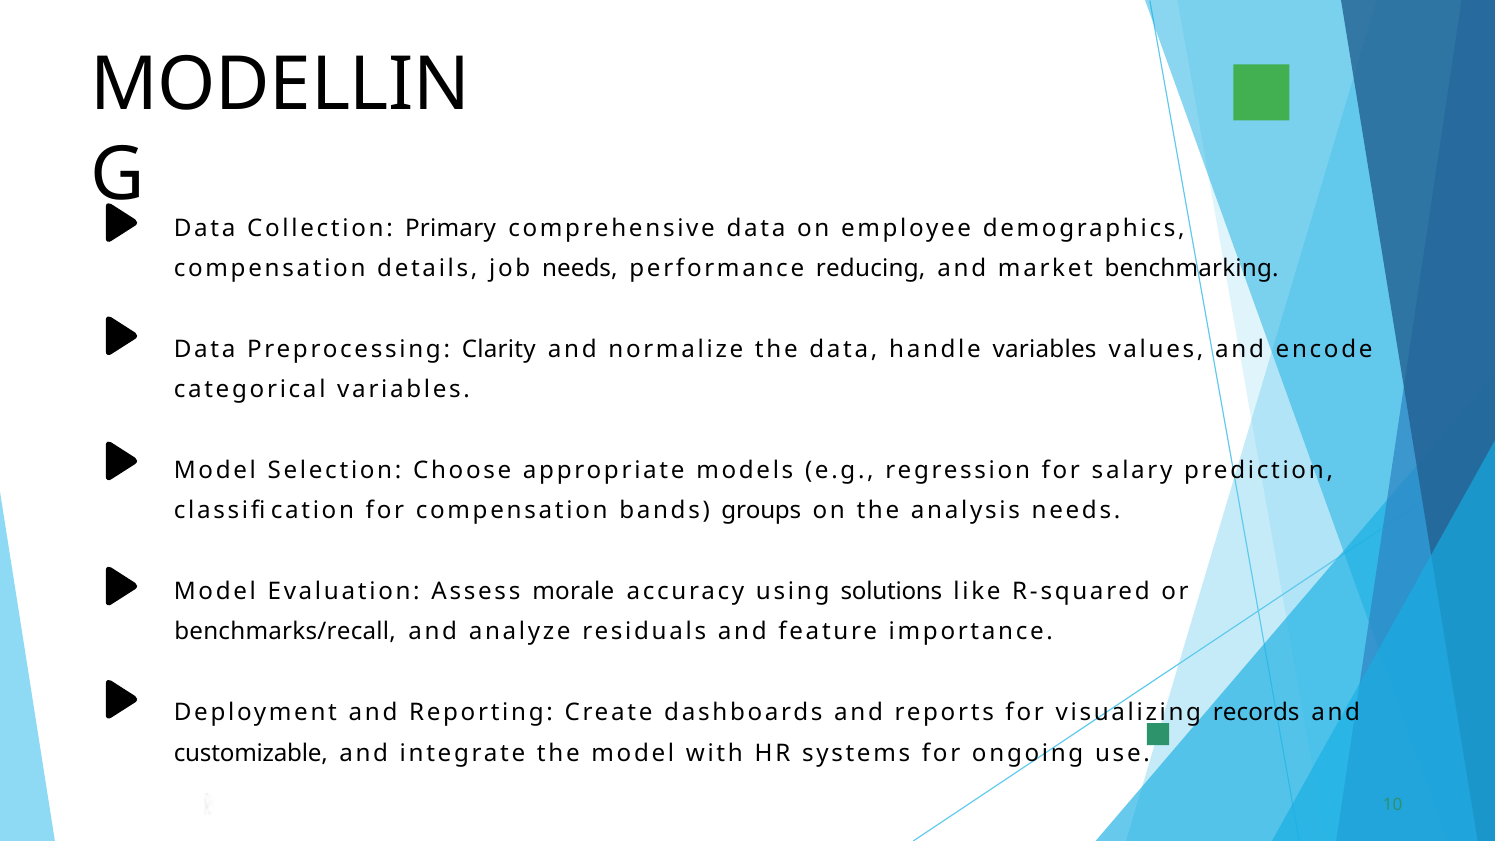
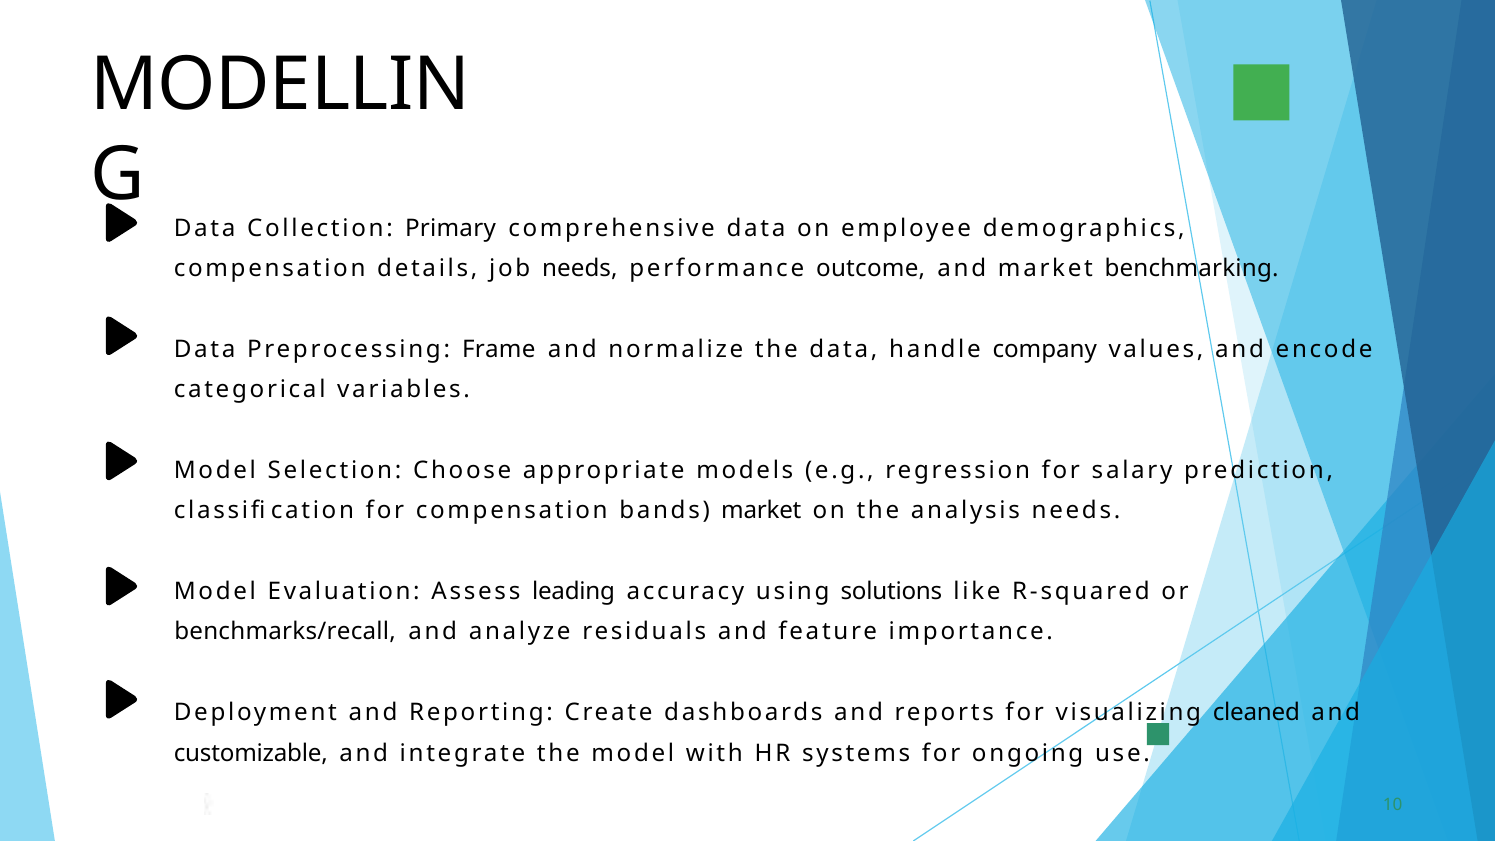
reducing: reducing -> outcome (871, 268)
Clarity: Clarity -> Frame (499, 349)
handle variables: variables -> company (1045, 349)
bands groups: groups -> market (761, 511)
morale: morale -> leading (574, 591)
records: records -> cleaned (1256, 713)
